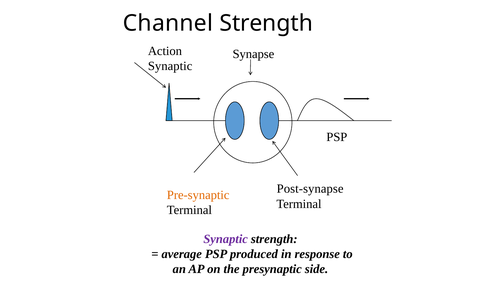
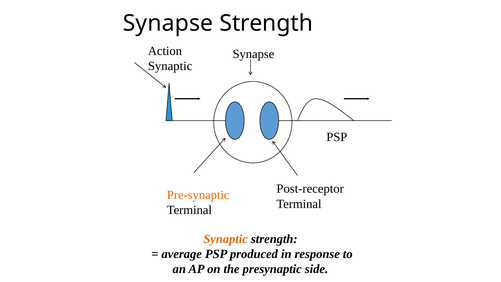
Channel: Channel -> Synapse (168, 23)
Post-synapse: Post-synapse -> Post-receptor (310, 189)
Synaptic colour: purple -> orange (226, 239)
